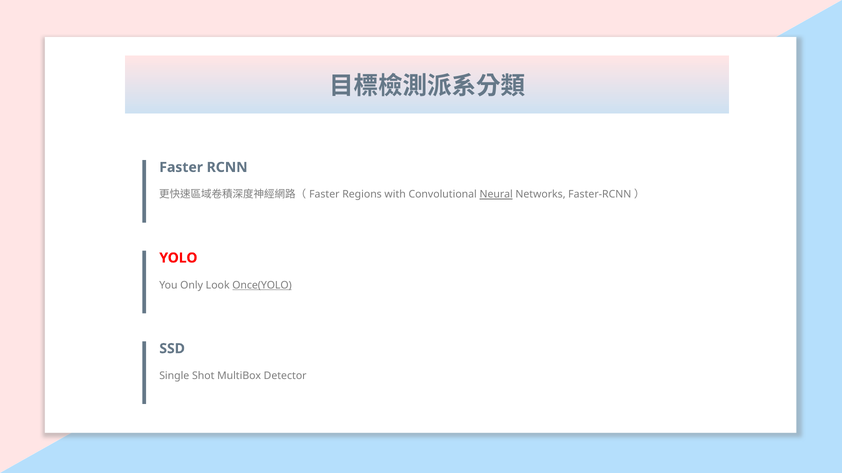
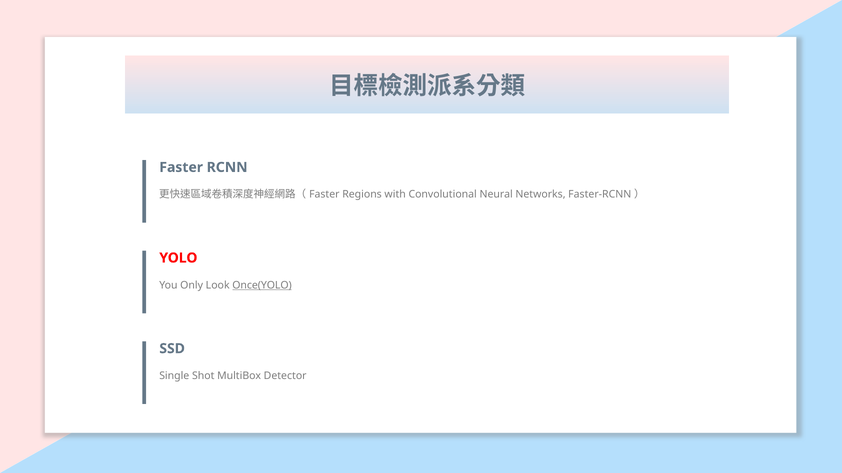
Neural underline: present -> none (496, 195)
